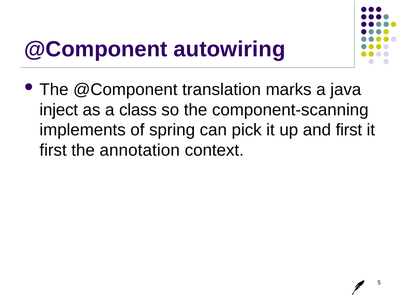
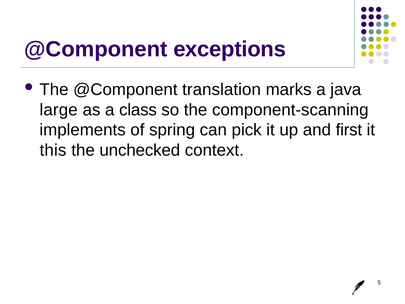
autowiring: autowiring -> exceptions (230, 49)
inject: inject -> large (59, 110)
first: first -> this (53, 150)
annotation: annotation -> unchecked (140, 150)
